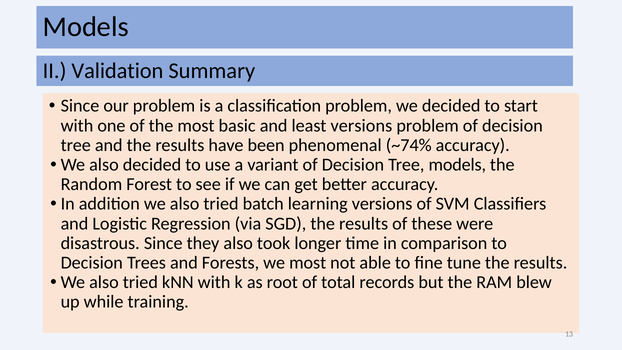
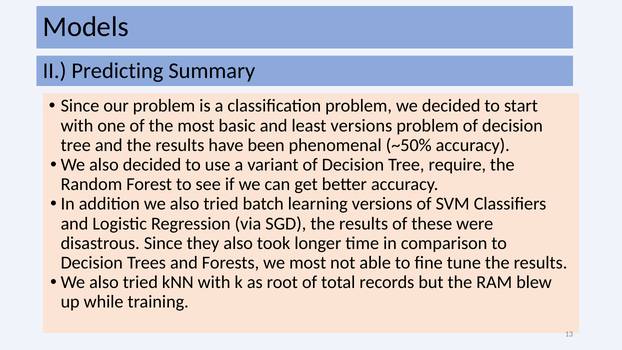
Validation: Validation -> Predicting (117, 71)
~74%: ~74% -> ~50% (409, 145)
Tree models: models -> require (457, 165)
